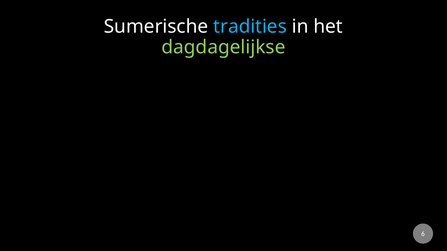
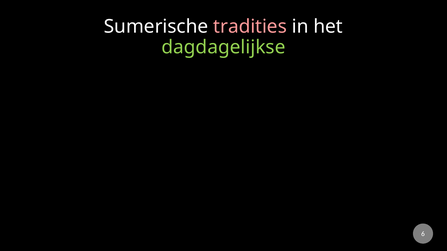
tradities colour: light blue -> pink (250, 27)
